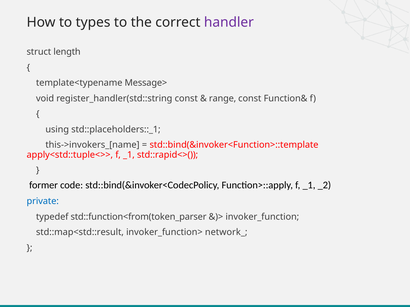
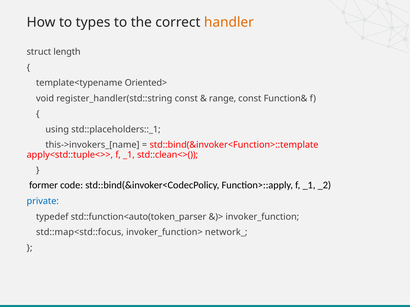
handler colour: purple -> orange (229, 22)
Message>: Message> -> Oriented> (146, 83)
std::rapid<>(: std::rapid<>( -> std::clean<>( (168, 155)
std::function<from(token_parser: std::function<from(token_parser -> std::function<auto(token_parser (139, 217)
std::map<std::result: std::map<std::result -> std::map<std::focus (80, 233)
